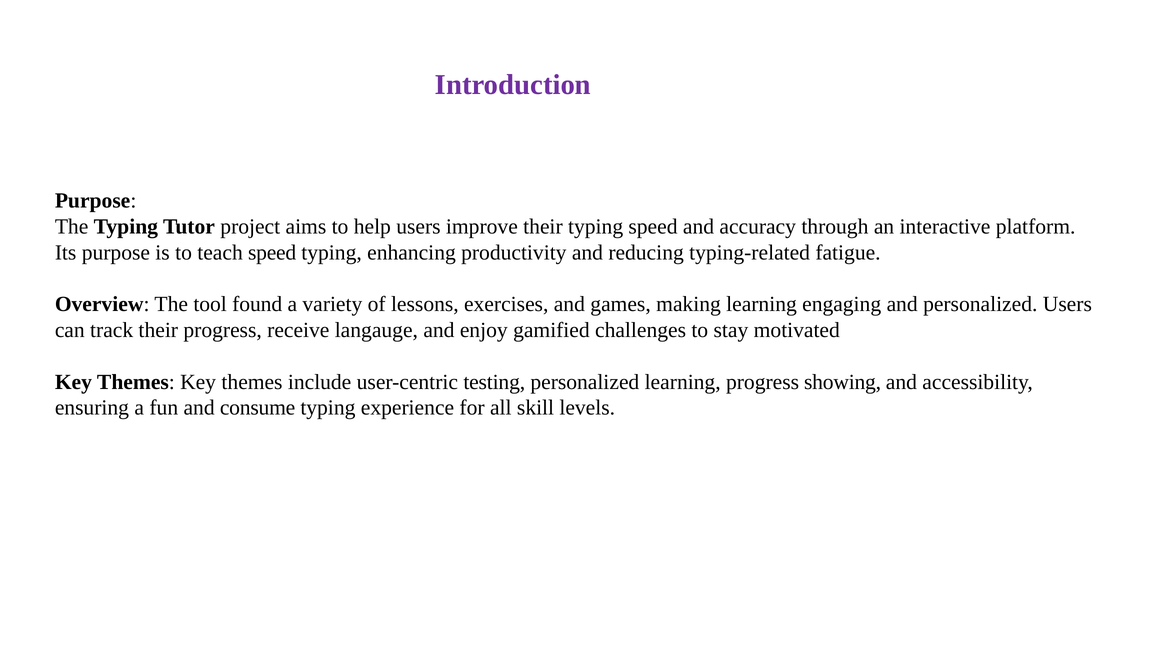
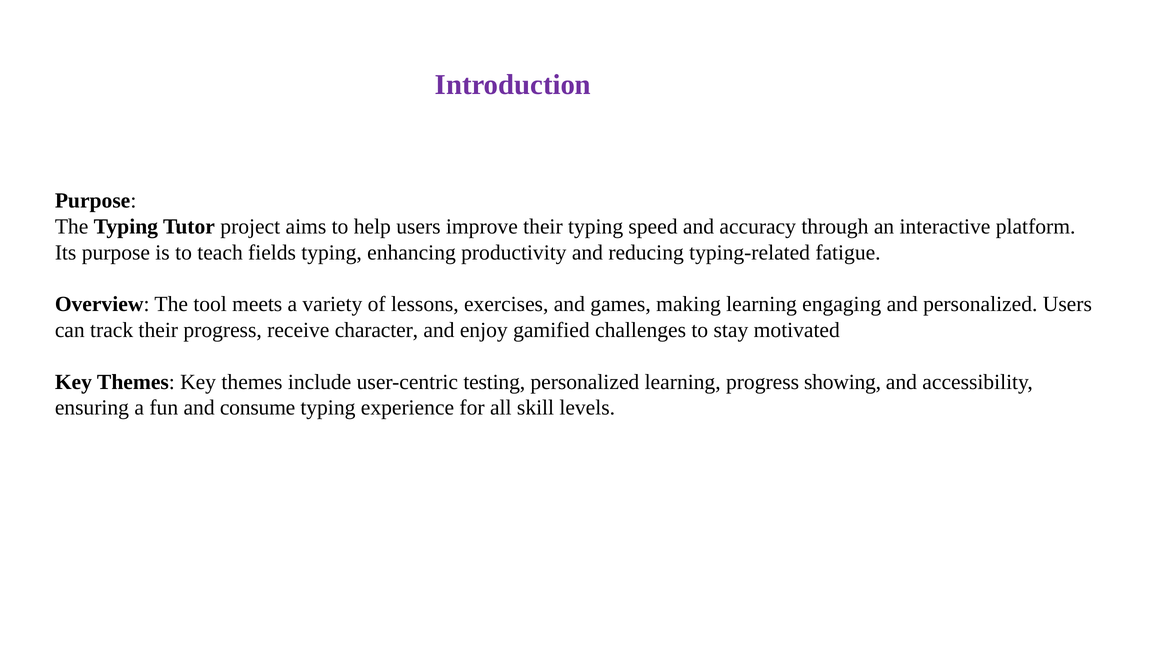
teach speed: speed -> fields (272, 253)
found: found -> meets (257, 305)
langauge: langauge -> character (376, 330)
